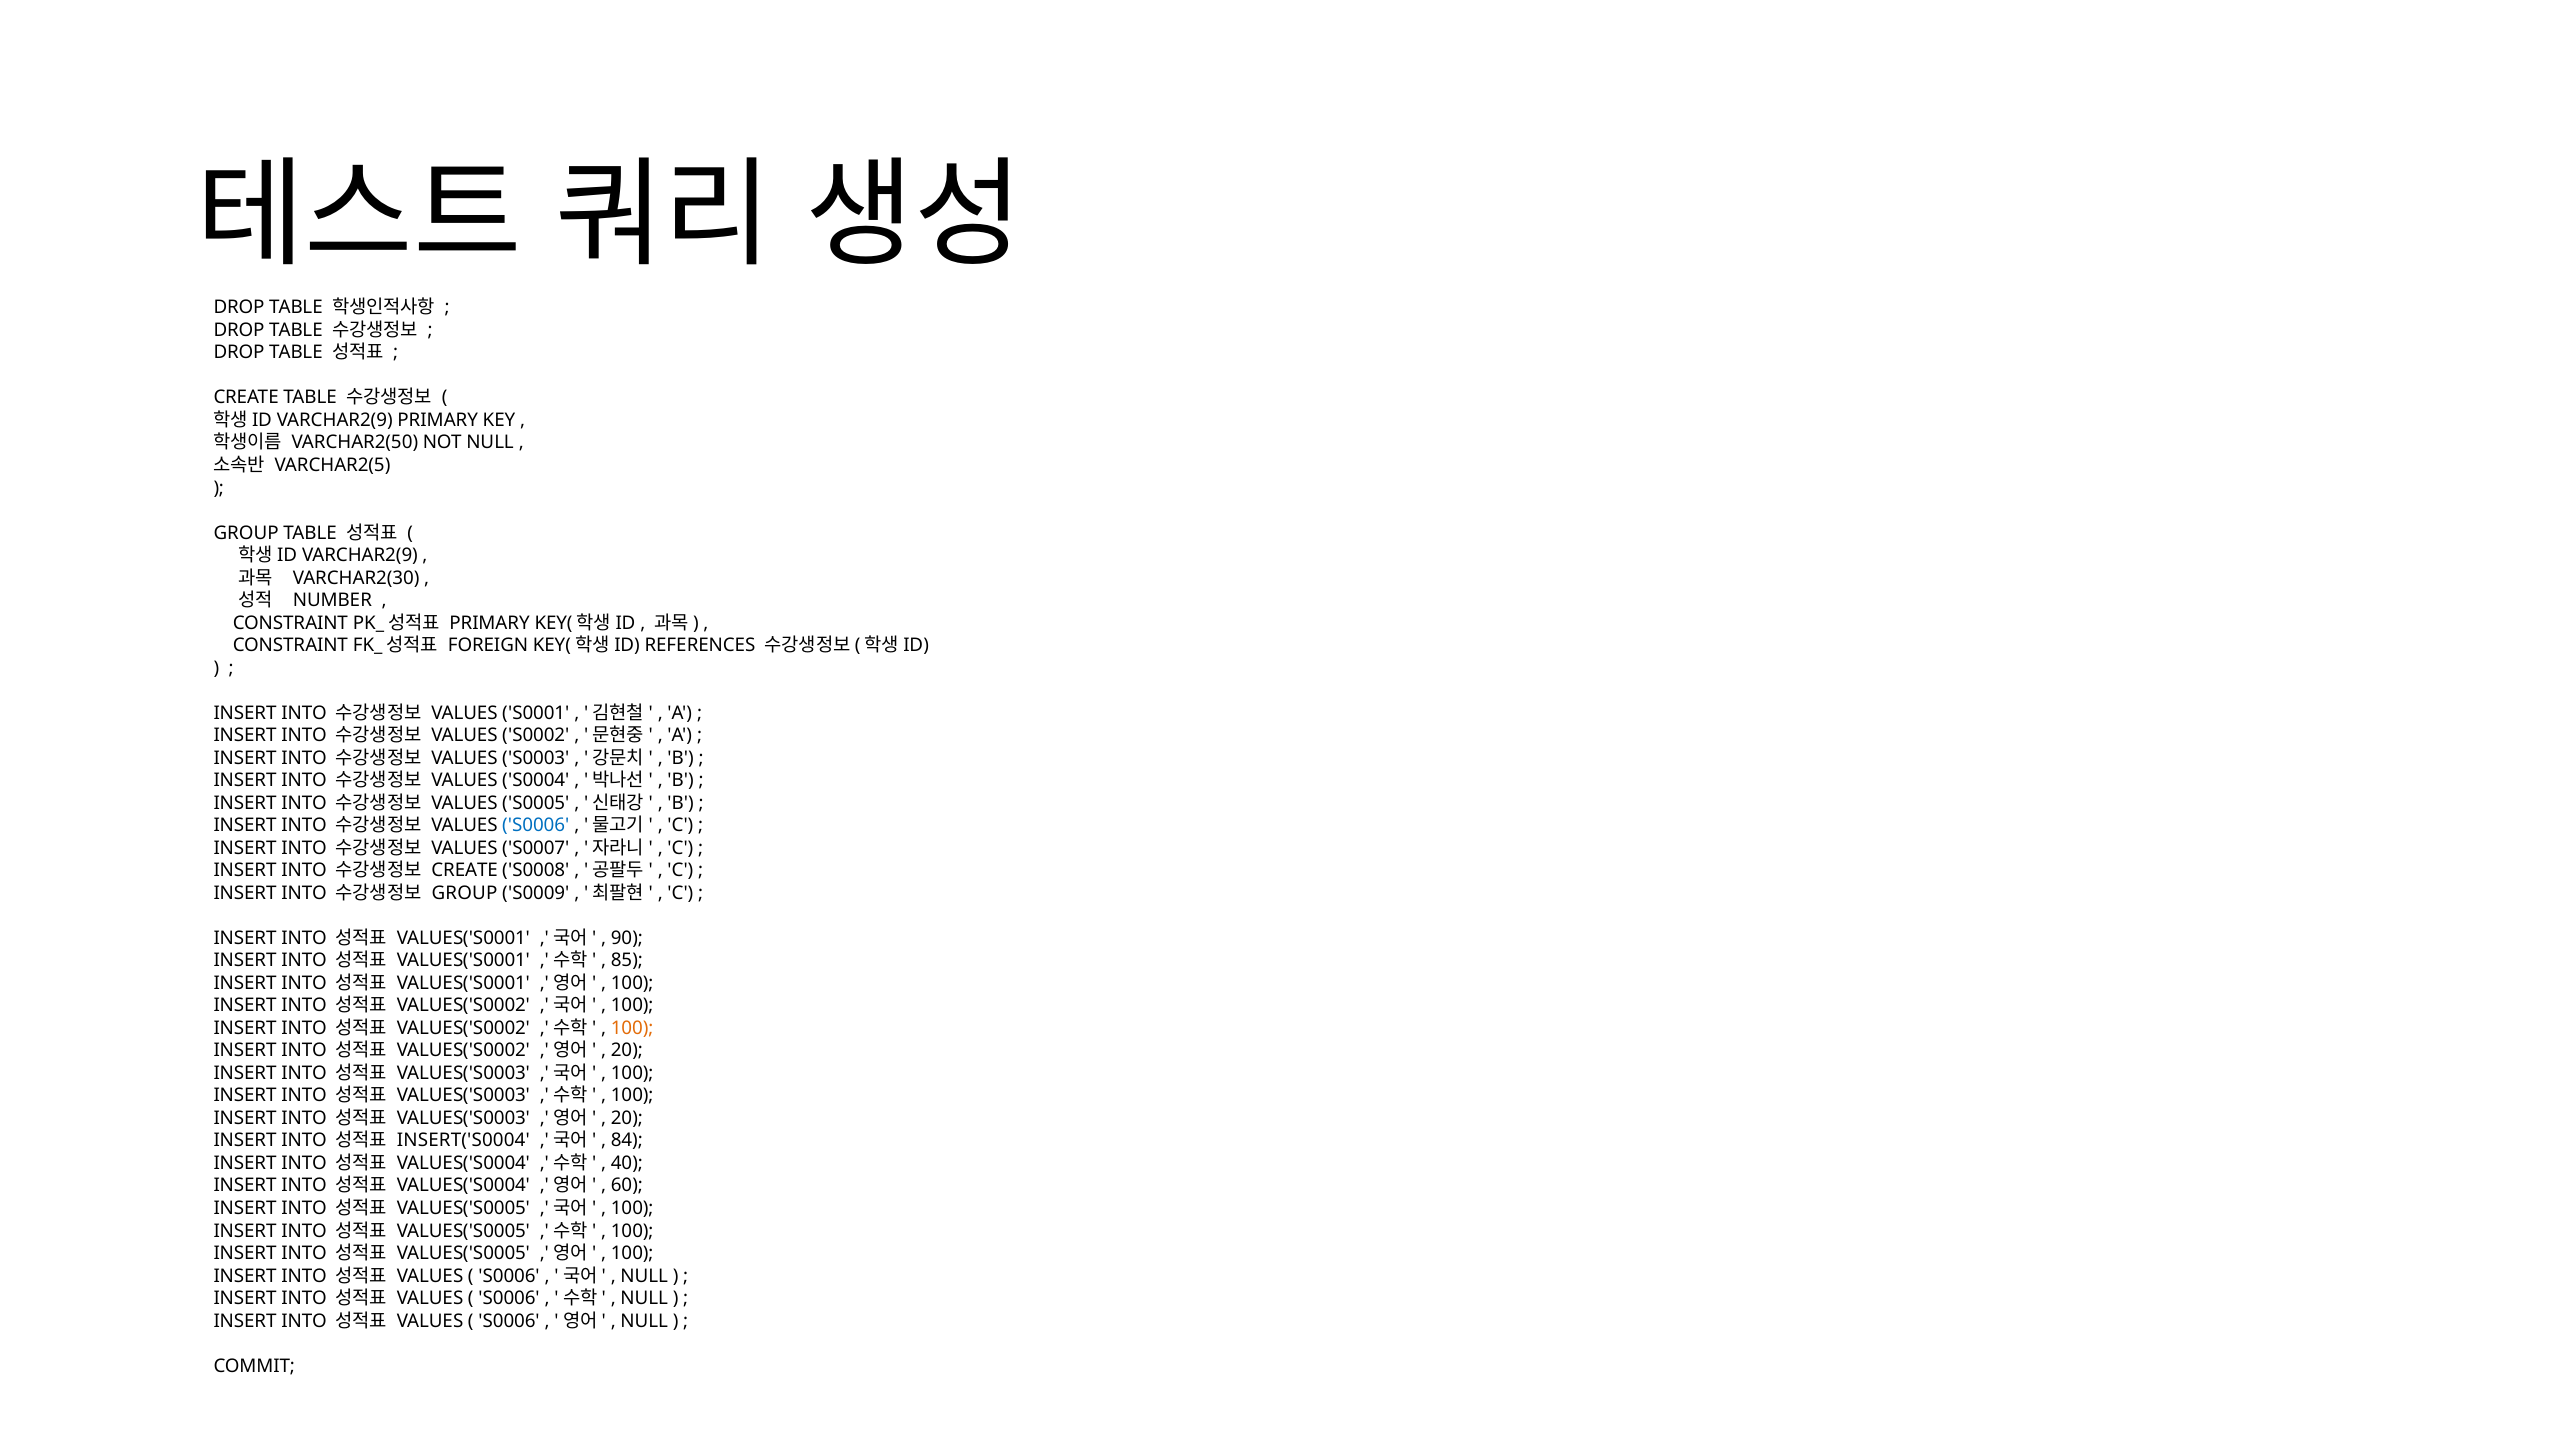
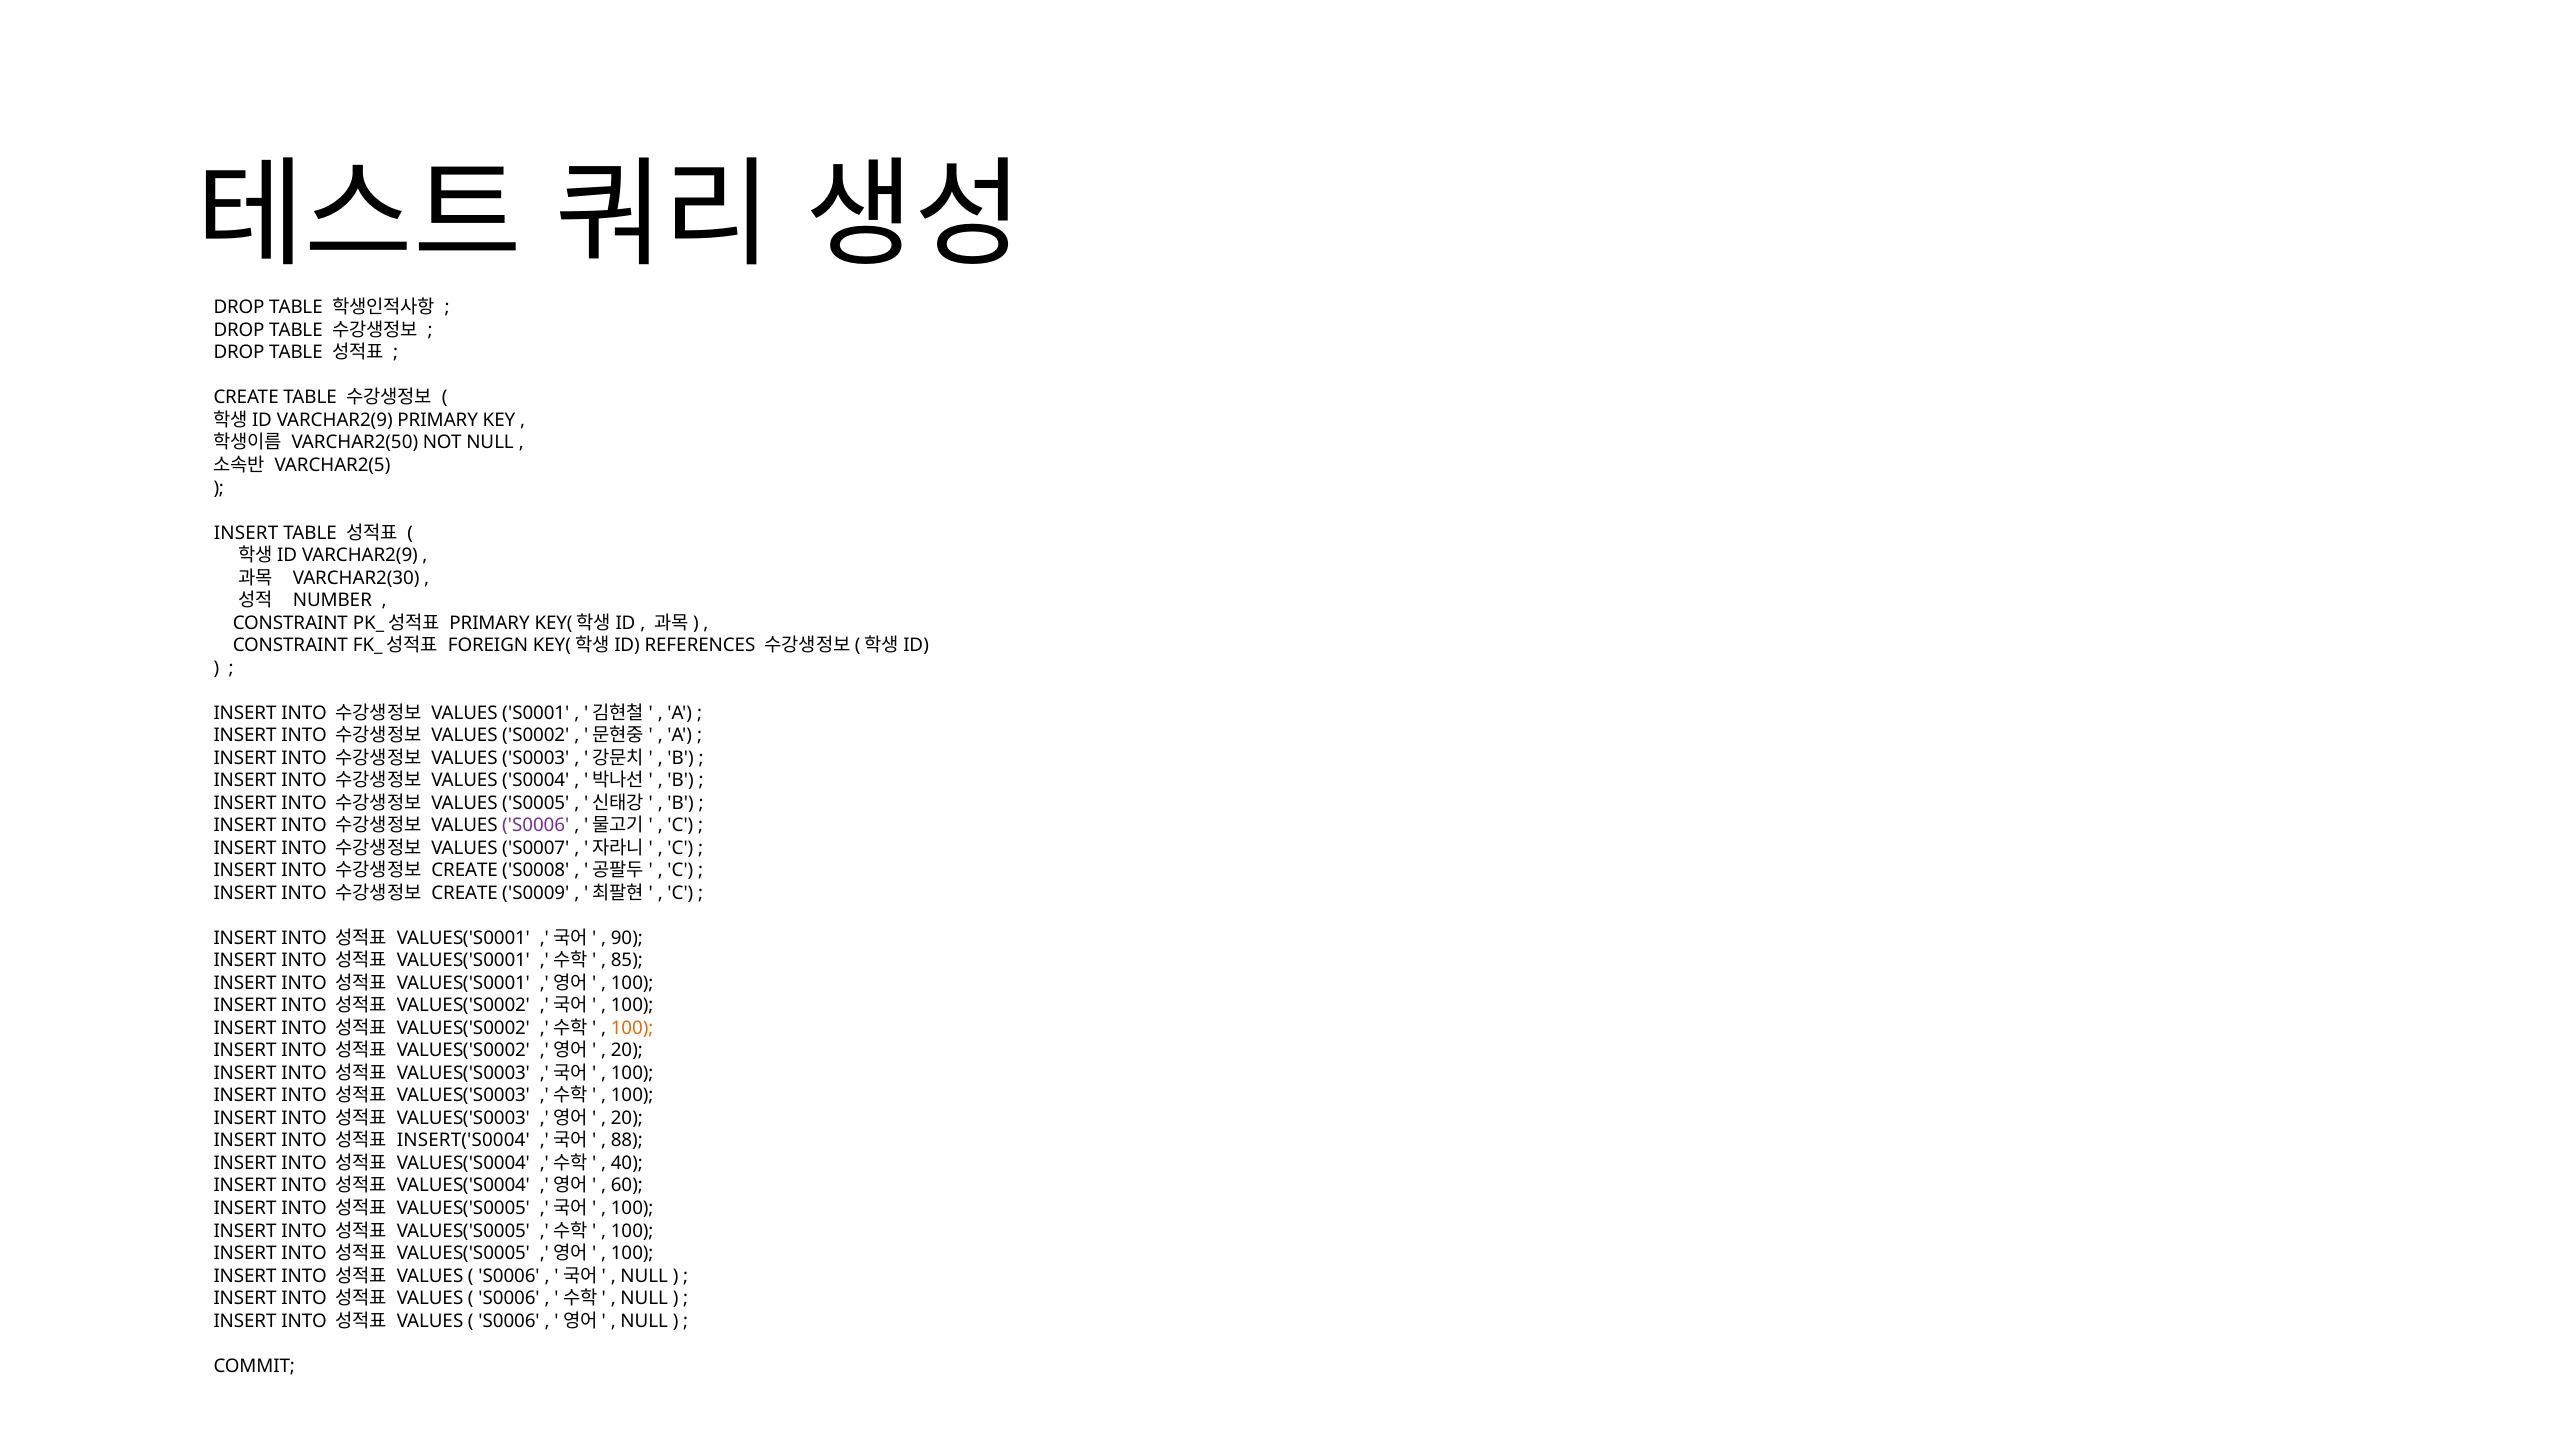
GROUP: GROUP -> INSERT (246, 533)
S0006 colour: blue -> purple (536, 826)
GROUP: GROUP -> CREATE (465, 893)
84: 84 -> 88 (627, 1141)
